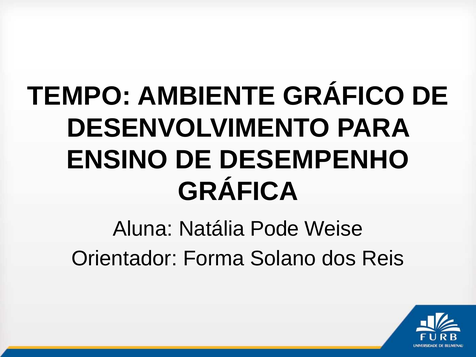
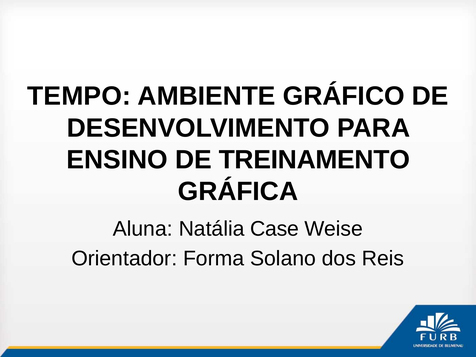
DESEMPENHO: DESEMPENHO -> TREINAMENTO (314, 160)
Pode: Pode -> Case (275, 229)
